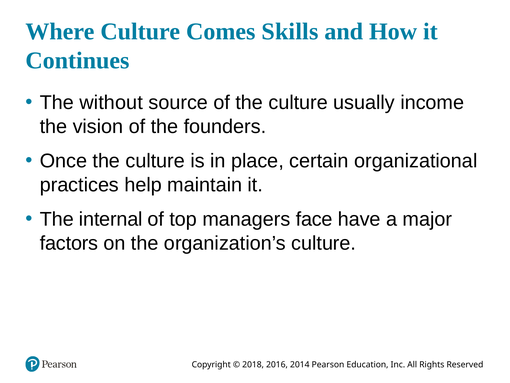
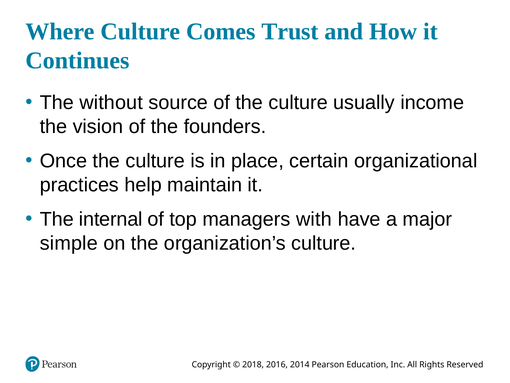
Skills: Skills -> Trust (290, 32)
face: face -> with (314, 219)
factors: factors -> simple (69, 243)
